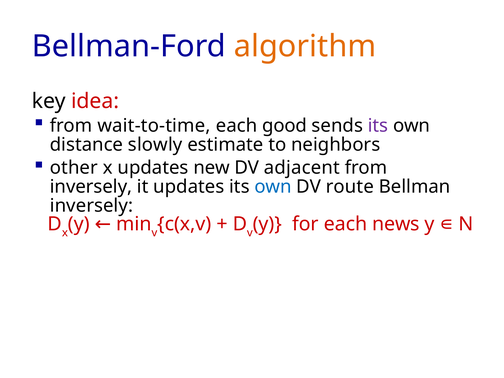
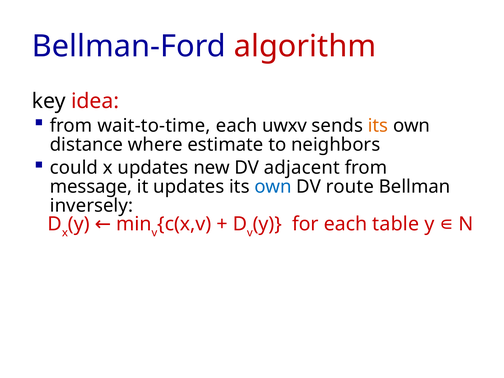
algorithm colour: orange -> red (305, 46)
good: good -> uwxv (285, 126)
its colour: purple -> orange (378, 126)
slowly: slowly -> where (155, 145)
other: other -> could (74, 168)
inversely: inversely -> message (91, 187)
news: news -> table (396, 224)
